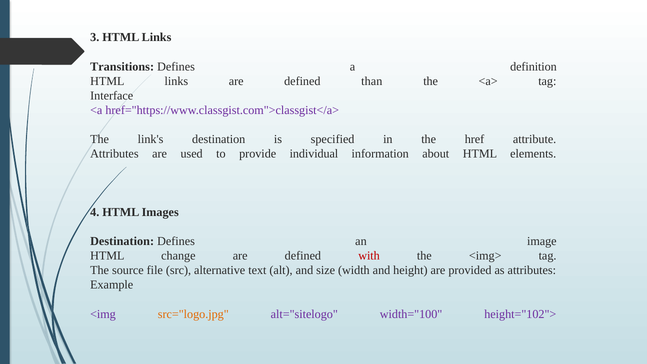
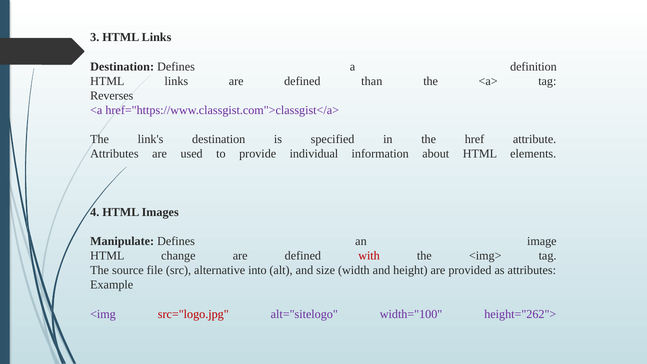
Transitions: Transitions -> Destination (122, 67)
Intеrfасе: Intеrfасе -> Reverses (112, 96)
Destination: Destination -> Manipulate (122, 241)
tеxt: tеxt -> into (257, 270)
src="logo.jpg colour: orange -> red (193, 314)
height="102">: height="102"> -> height="262"> (520, 314)
